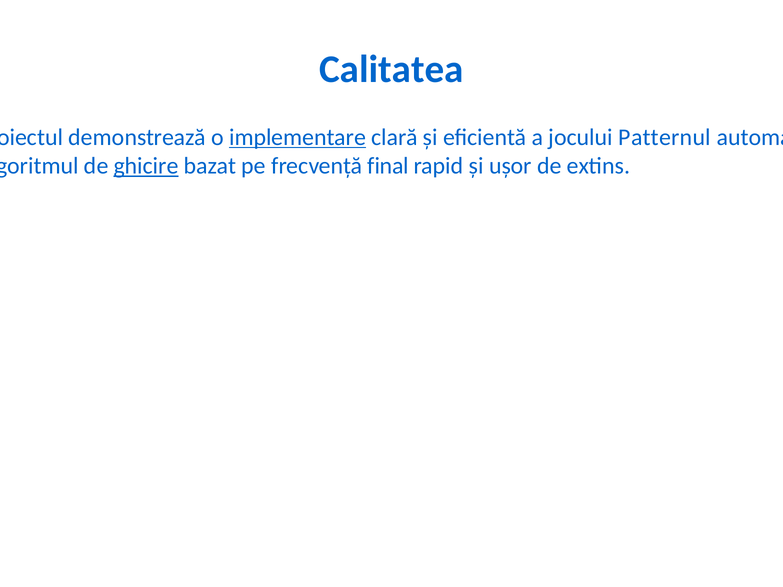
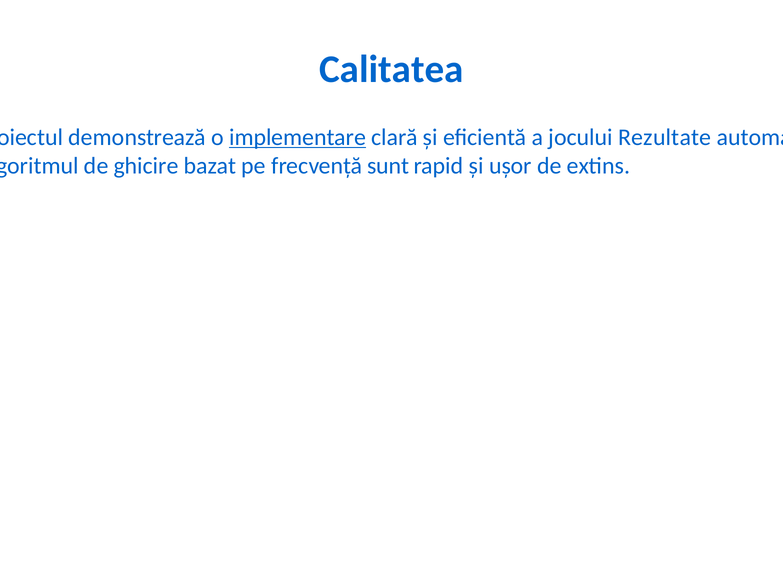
Patternul: Patternul -> Rezultate (665, 137)
ghicire underline: present -> none (146, 166)
final: final -> sunt (388, 166)
